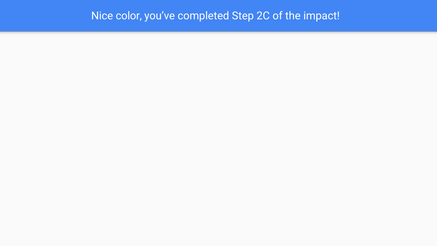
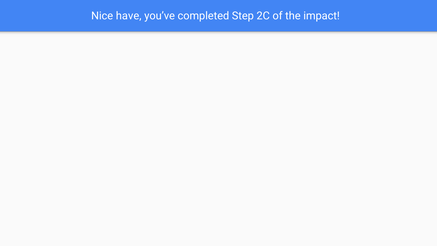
color: color -> have (129, 16)
